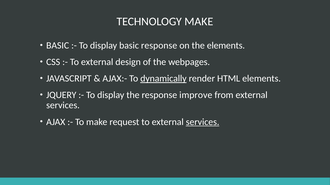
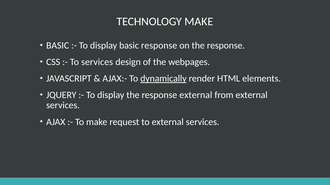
on the elements: elements -> response (226, 46)
external: external -> services (97, 62)
response improve: improve -> external (196, 95)
services underline: present -> none (203, 122)
